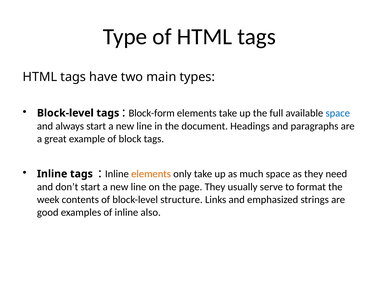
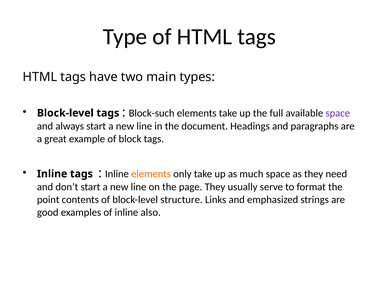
Block-form: Block-form -> Block-such (152, 113)
space colour: blue -> purple (338, 113)
week: week -> point (48, 199)
